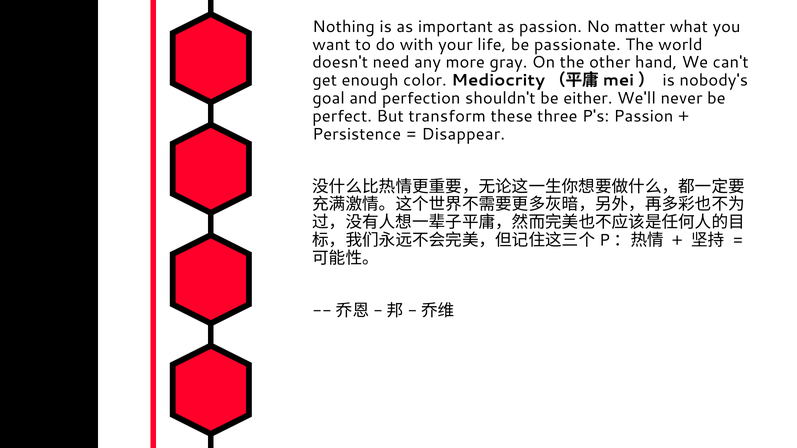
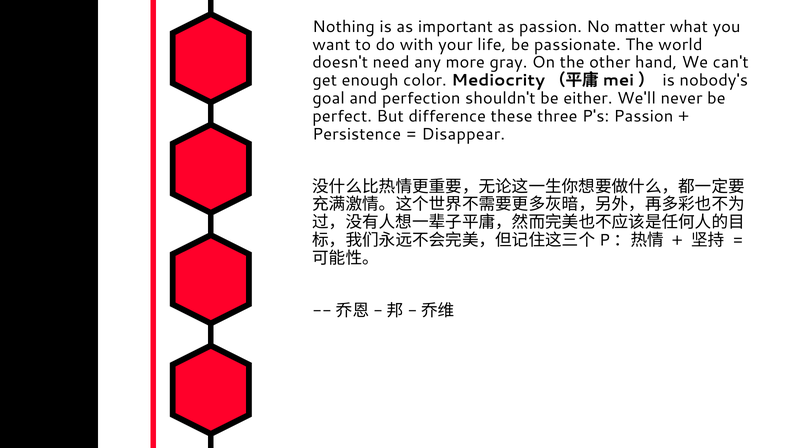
transform: transform -> difference (447, 116)
